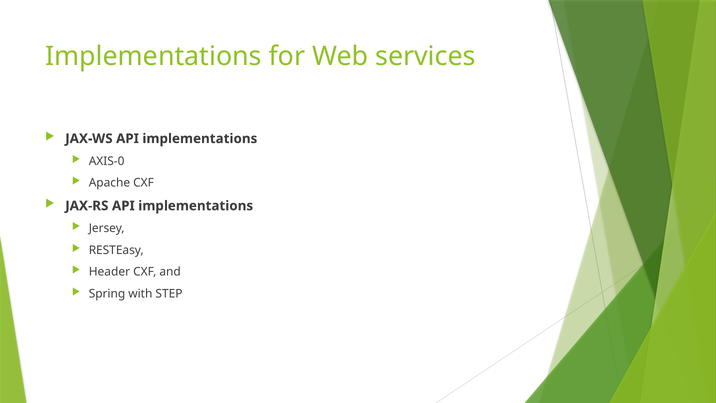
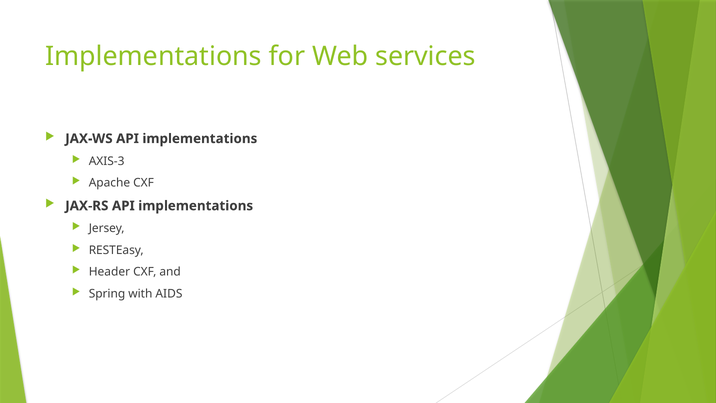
AXIS-0: AXIS-0 -> AXIS-3 (107, 161)
STEP: STEP -> AIDS (169, 294)
